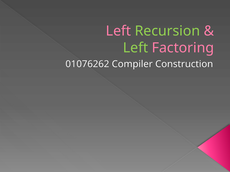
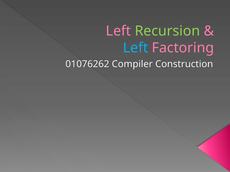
Left colour: light green -> light blue (136, 48)
